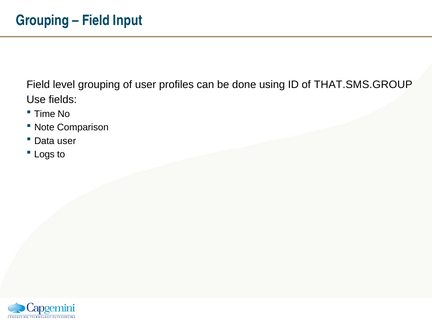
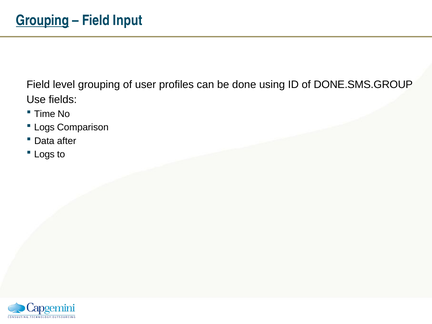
Grouping underline: none -> present (42, 20)
THAT.SMS.GROUP: THAT.SMS.GROUP -> DONE.SMS.GROUP (363, 85)
Note: Note -> Logs (44, 127)
Data user: user -> after (67, 141)
